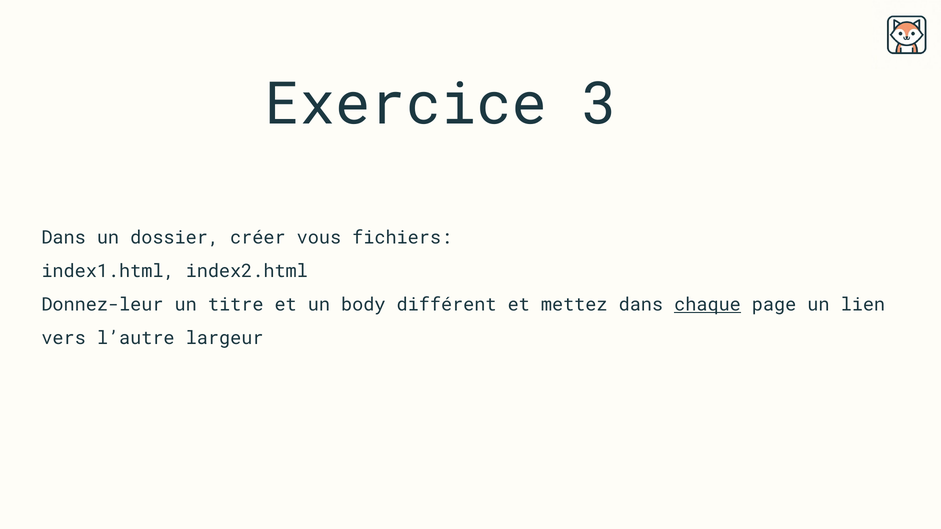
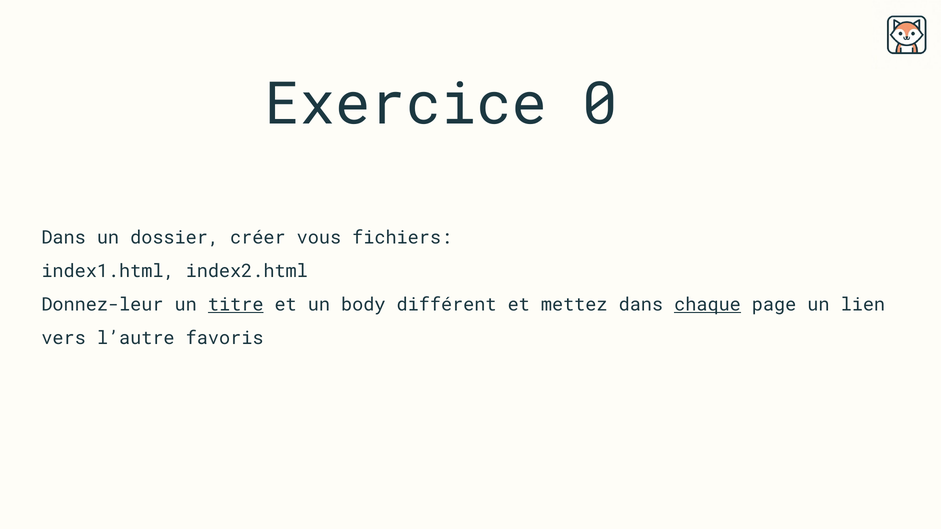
3: 3 -> 0 (600, 105)
titre underline: none -> present (236, 305)
largeur: largeur -> favoris (225, 338)
